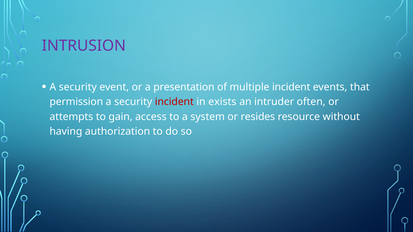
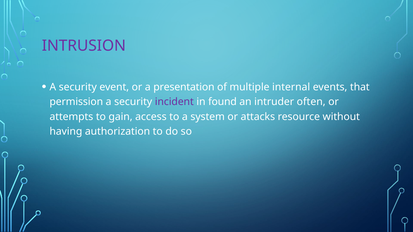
multiple incident: incident -> internal (291, 87)
incident colour: red -> purple (174, 102)
exists: exists -> found (222, 102)
resides: resides -> attacks (258, 117)
